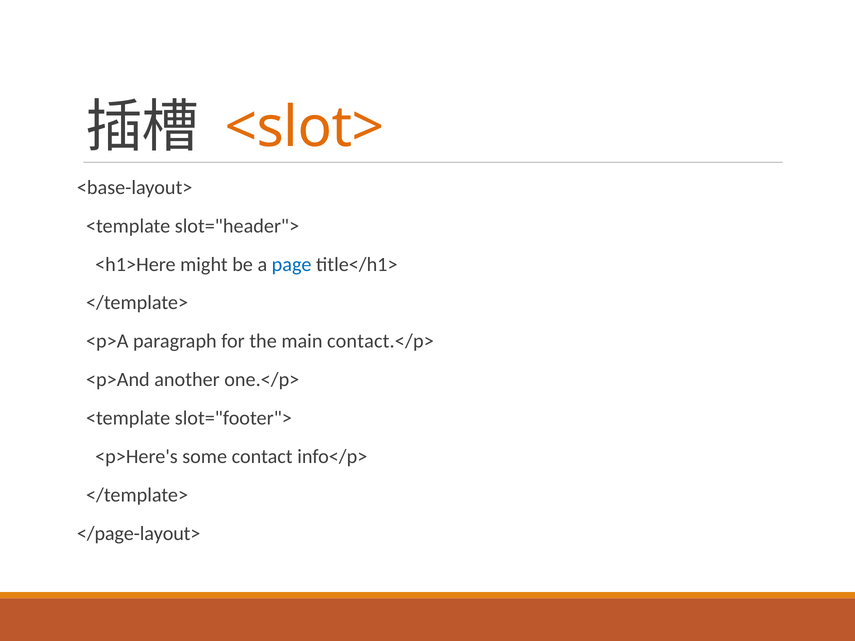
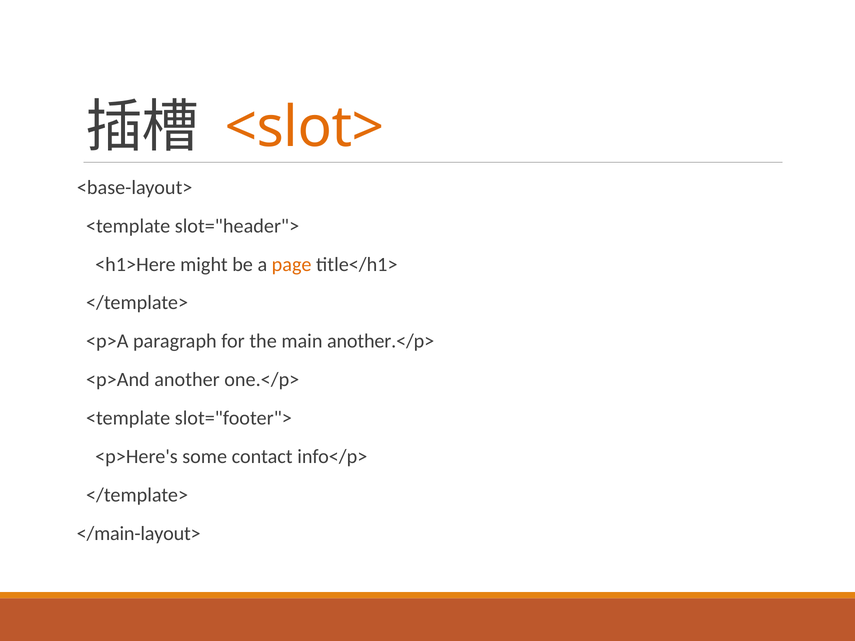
page colour: blue -> orange (292, 265)
contact.</p>: contact.</p> -> another.</p> (381, 341)
</page-layout>: </page-layout> -> </main-layout> (139, 534)
